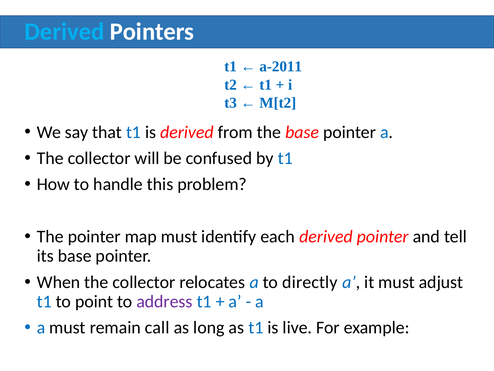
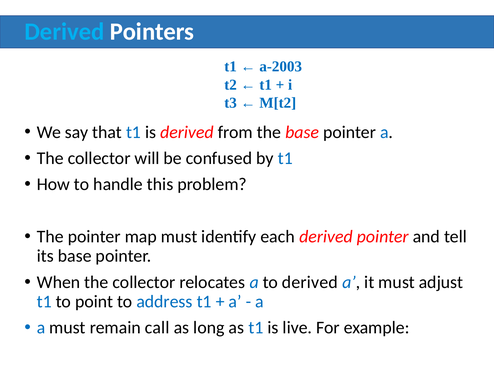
a-2011: a-2011 -> a-2003 (281, 67)
to directly: directly -> derived (310, 282)
address colour: purple -> blue (164, 301)
